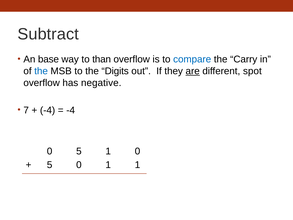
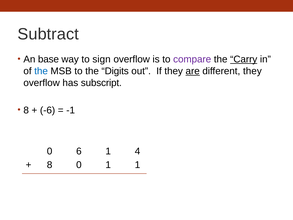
than: than -> sign (102, 59)
compare colour: blue -> purple (192, 59)
Carry underline: none -> present (244, 59)
different spot: spot -> they (252, 71)
negative: negative -> subscript (101, 83)
7: 7 -> 8 (26, 110)
-4: -4 -> -6 (48, 110)
-4: -4 -> -1 (71, 110)
0 5: 5 -> 6 (79, 151)
1 0: 0 -> 4 (137, 151)
5: 5 -> 8 (50, 165)
